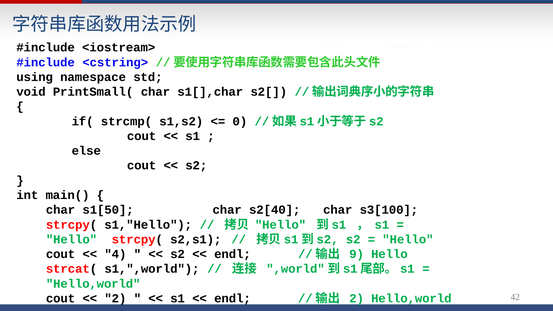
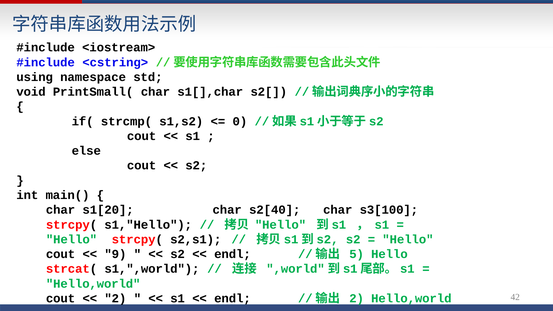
s1[50: s1[50 -> s1[20 (108, 210)
4: 4 -> 9 (115, 254)
9: 9 -> 5 (357, 254)
